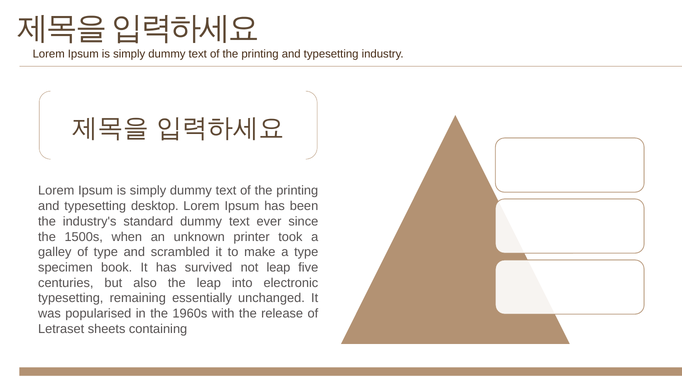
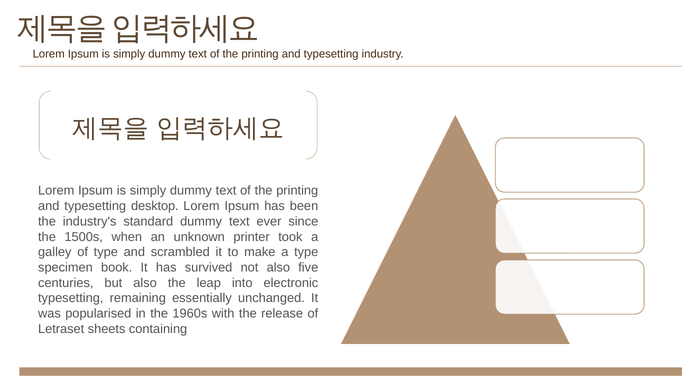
not leap: leap -> also (278, 267)
